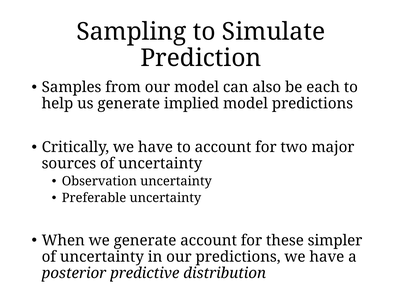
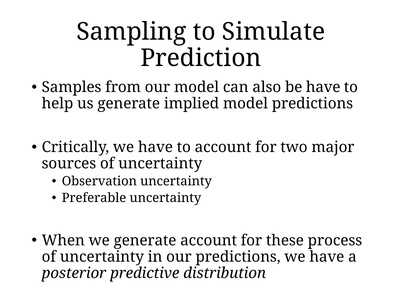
be each: each -> have (323, 87)
simpler: simpler -> process (335, 241)
